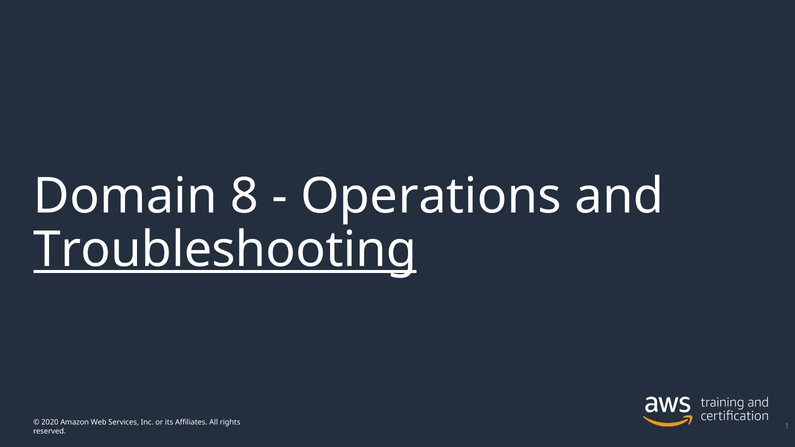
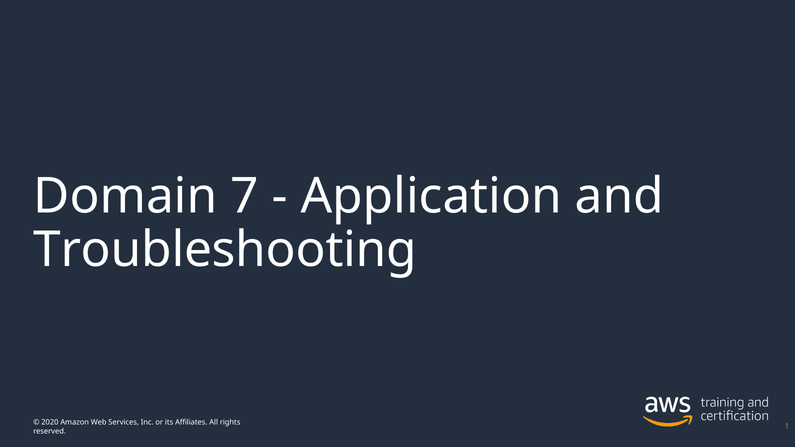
8: 8 -> 7 (245, 196)
Operations: Operations -> Application (431, 196)
Troubleshooting underline: present -> none (225, 250)
